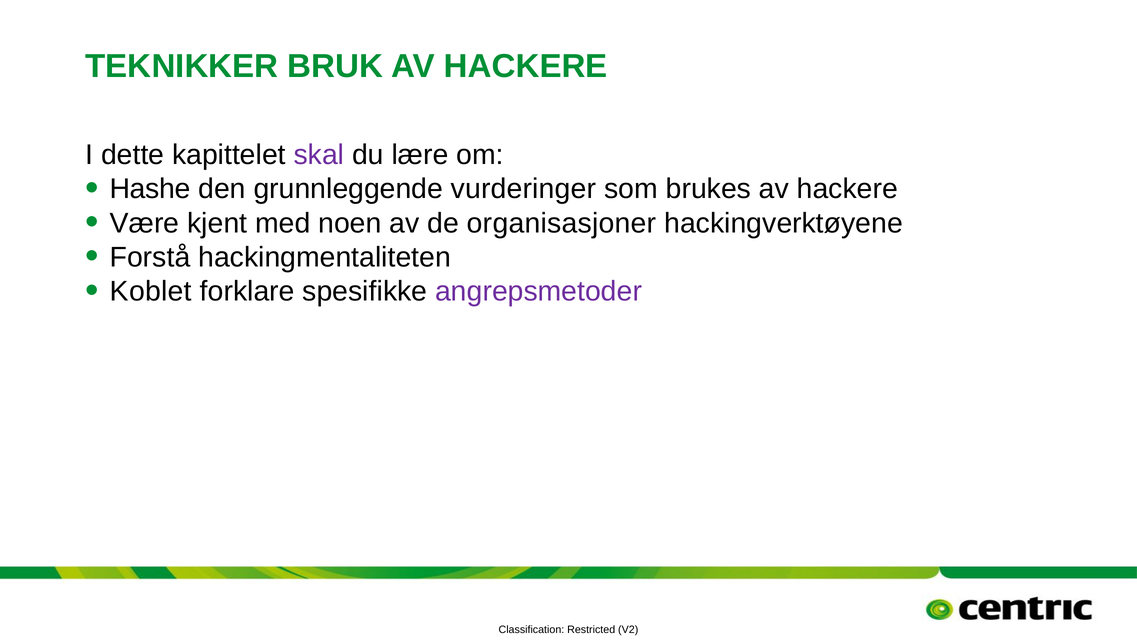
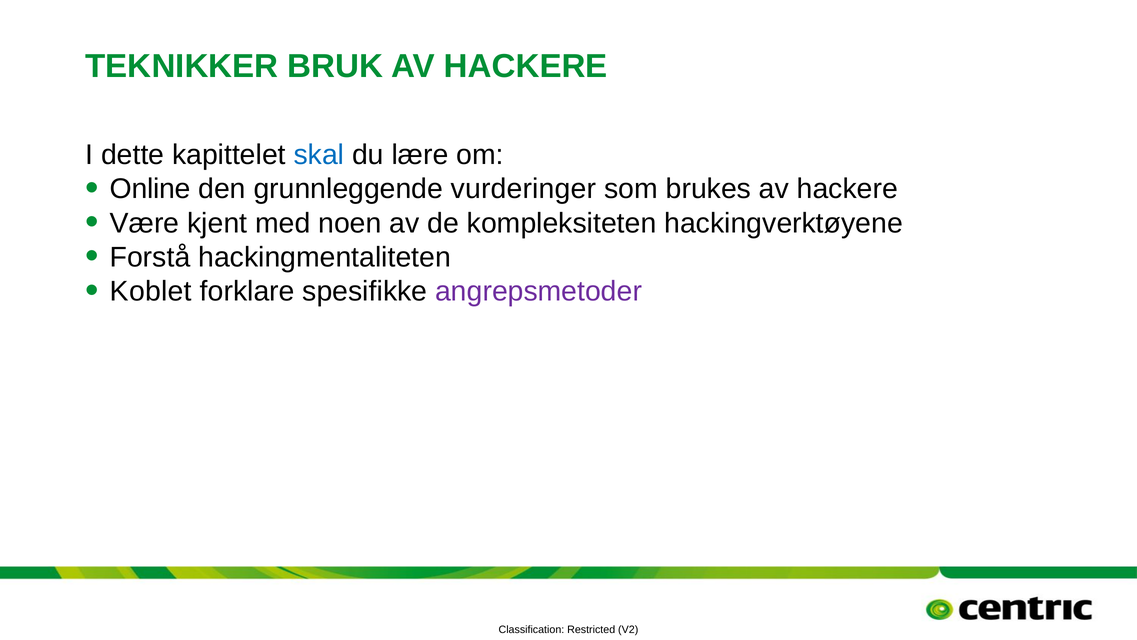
skal colour: purple -> blue (319, 155)
Hashe: Hashe -> Online (150, 189)
organisasjoner: organisasjoner -> kompleksiteten (562, 223)
